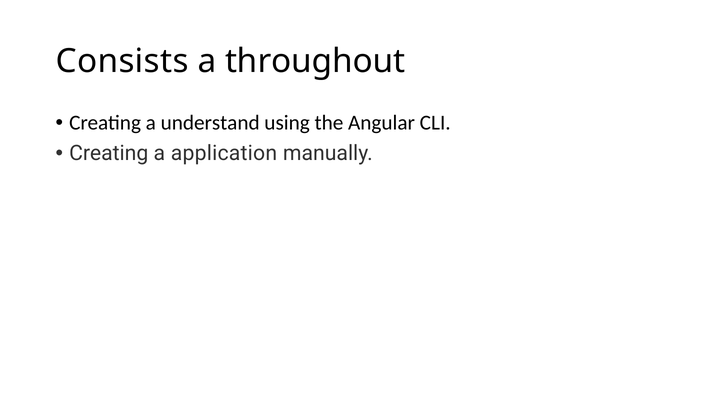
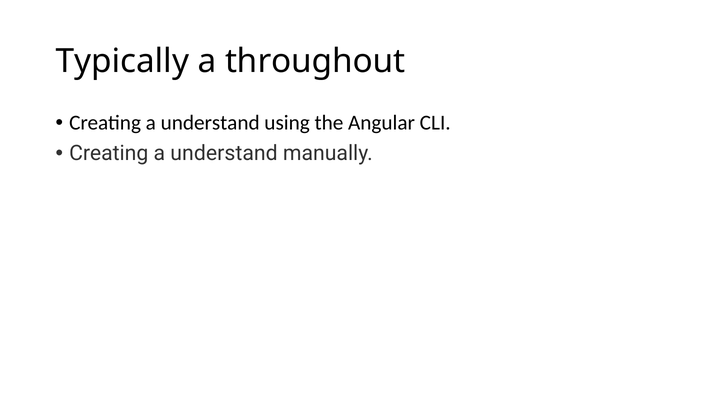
Consists: Consists -> Typically (122, 61)
application: application -> understand (224, 154)
